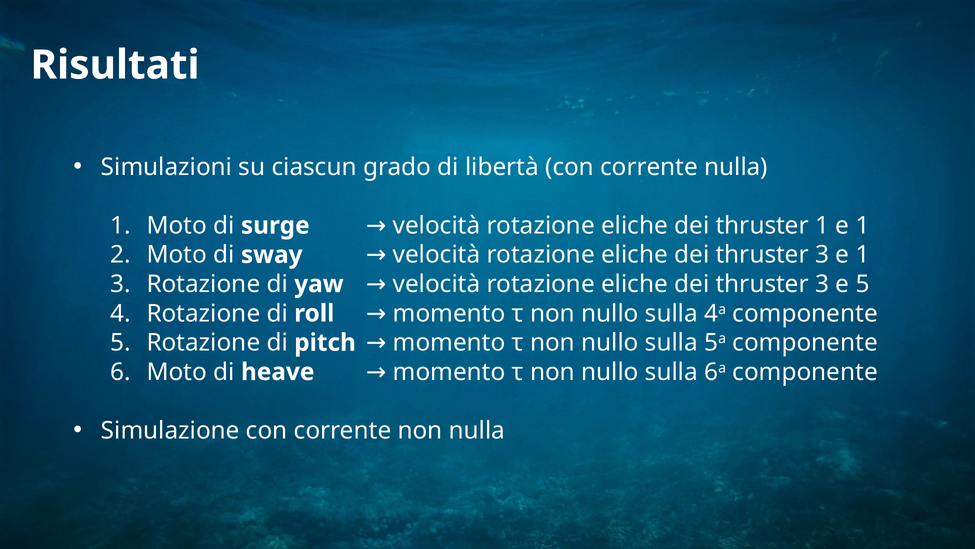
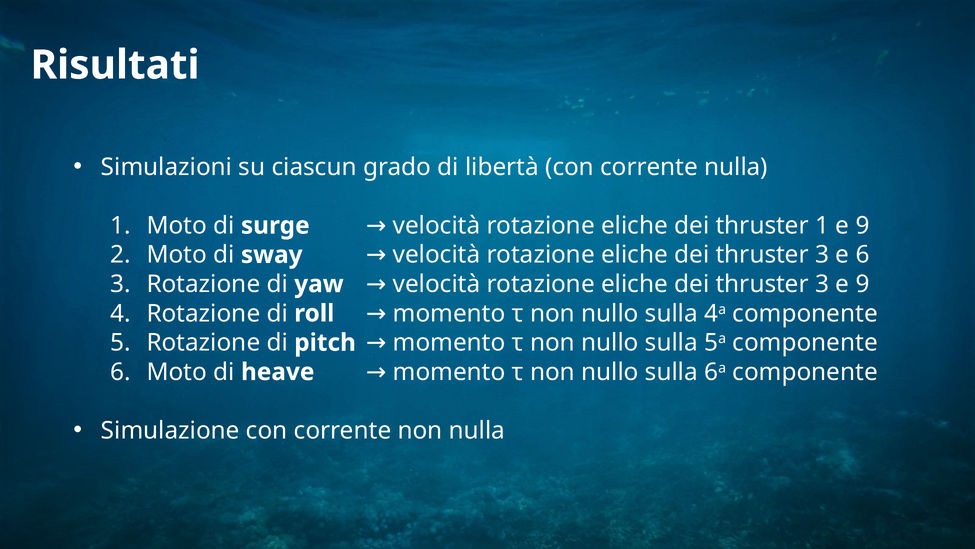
1 e 1: 1 -> 9 (863, 225)
3 e 1: 1 -> 6 (863, 255)
3 e 5: 5 -> 9 (863, 284)
